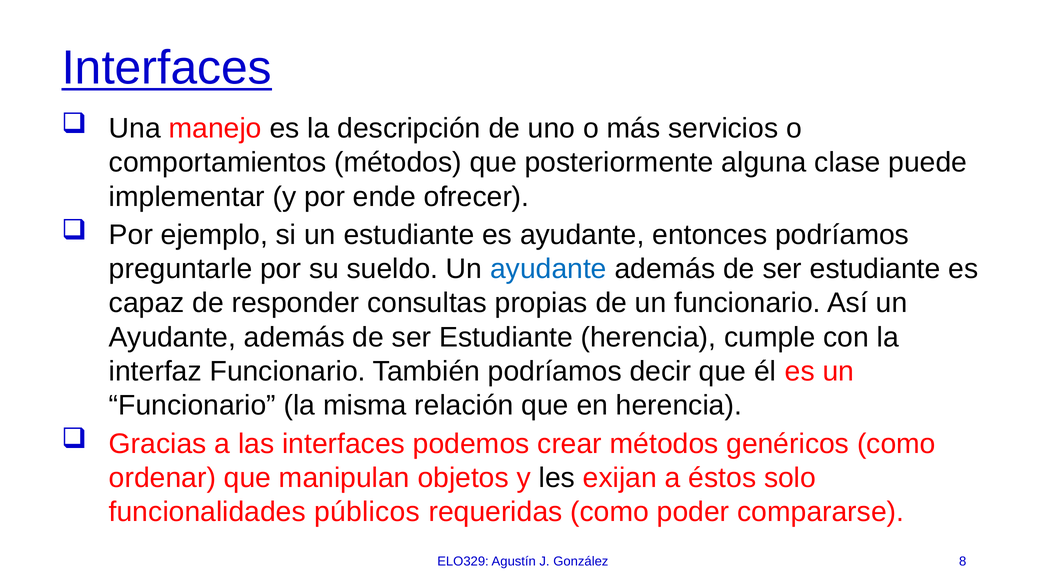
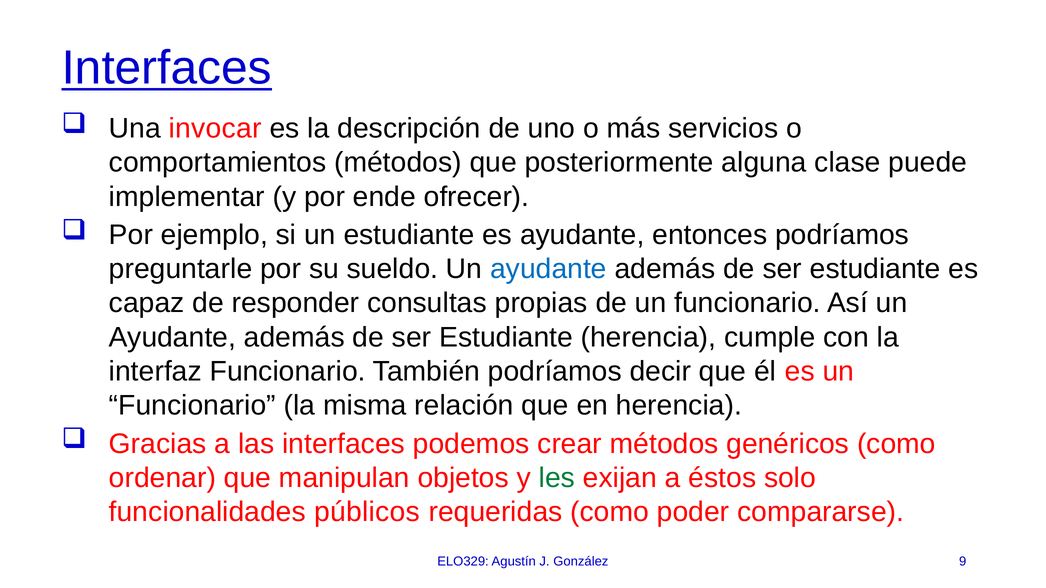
manejo: manejo -> invocar (215, 129)
les colour: black -> green (557, 478)
8: 8 -> 9 (963, 562)
